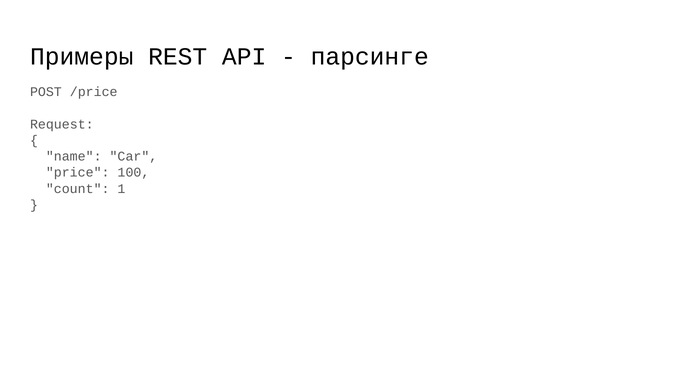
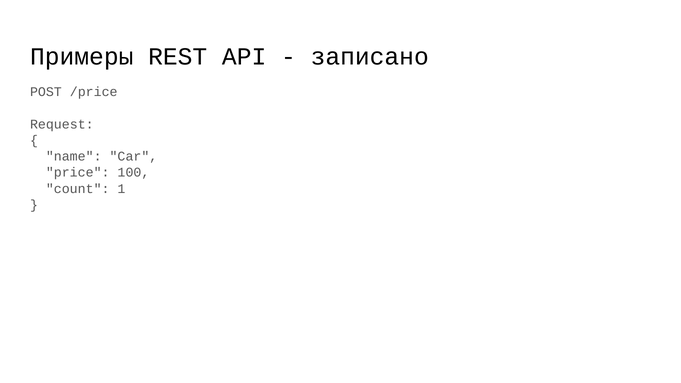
парсинге: парсинге -> записано (370, 56)
